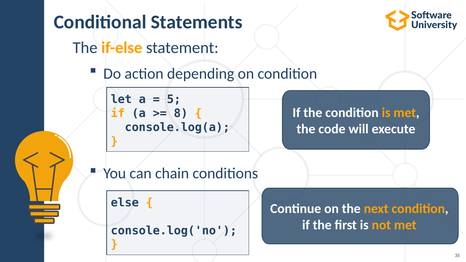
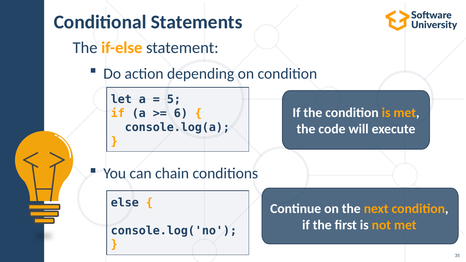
8: 8 -> 6 (181, 113)
